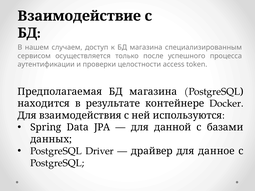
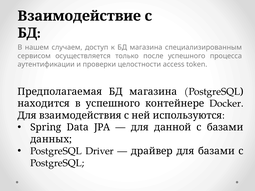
в результате: результате -> успешного (113, 104)
для данное: данное -> базами (216, 151)
